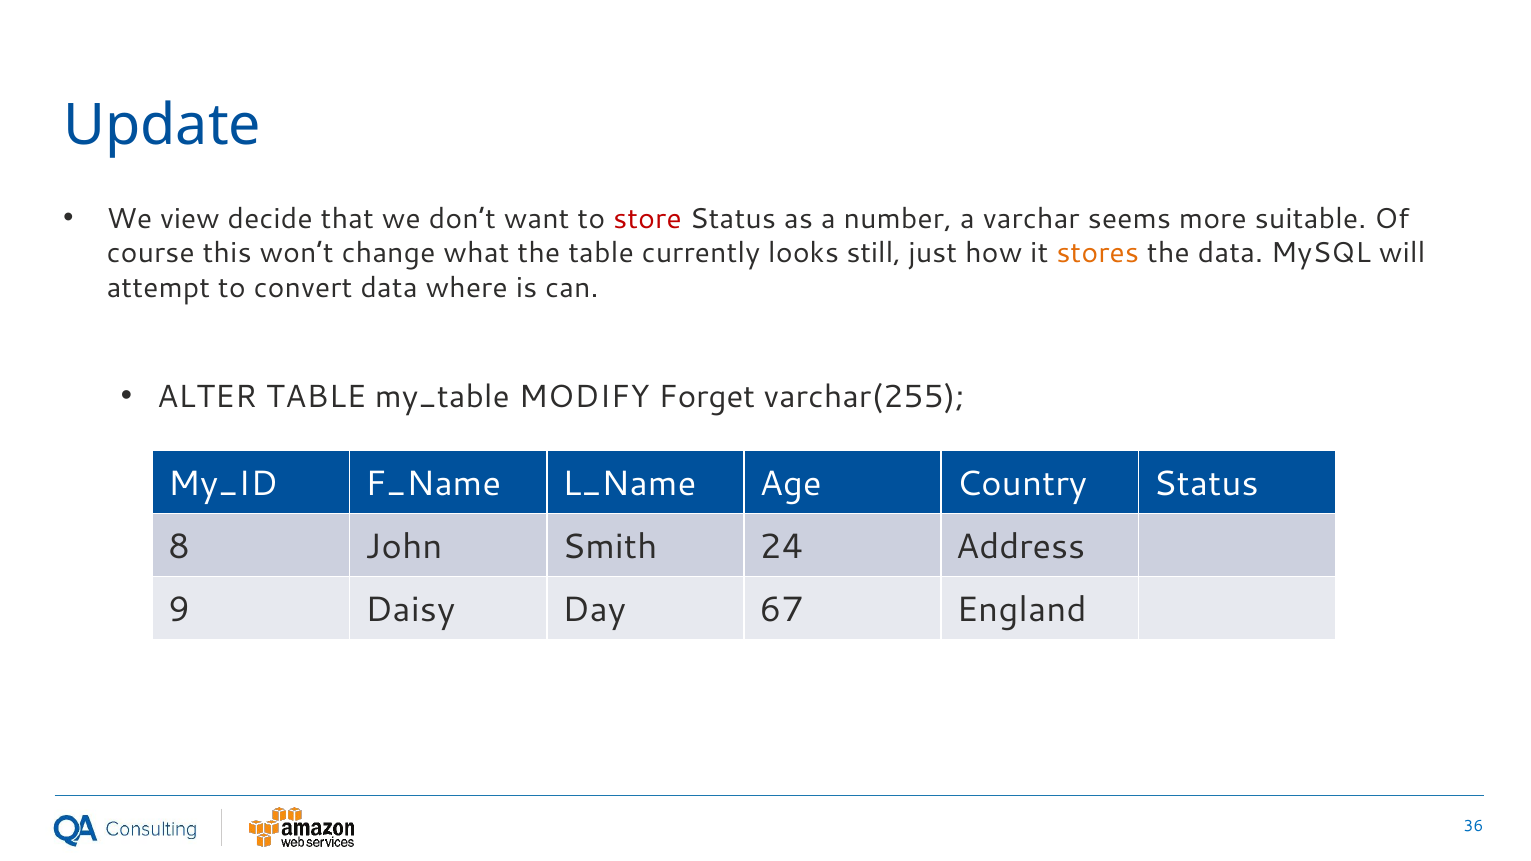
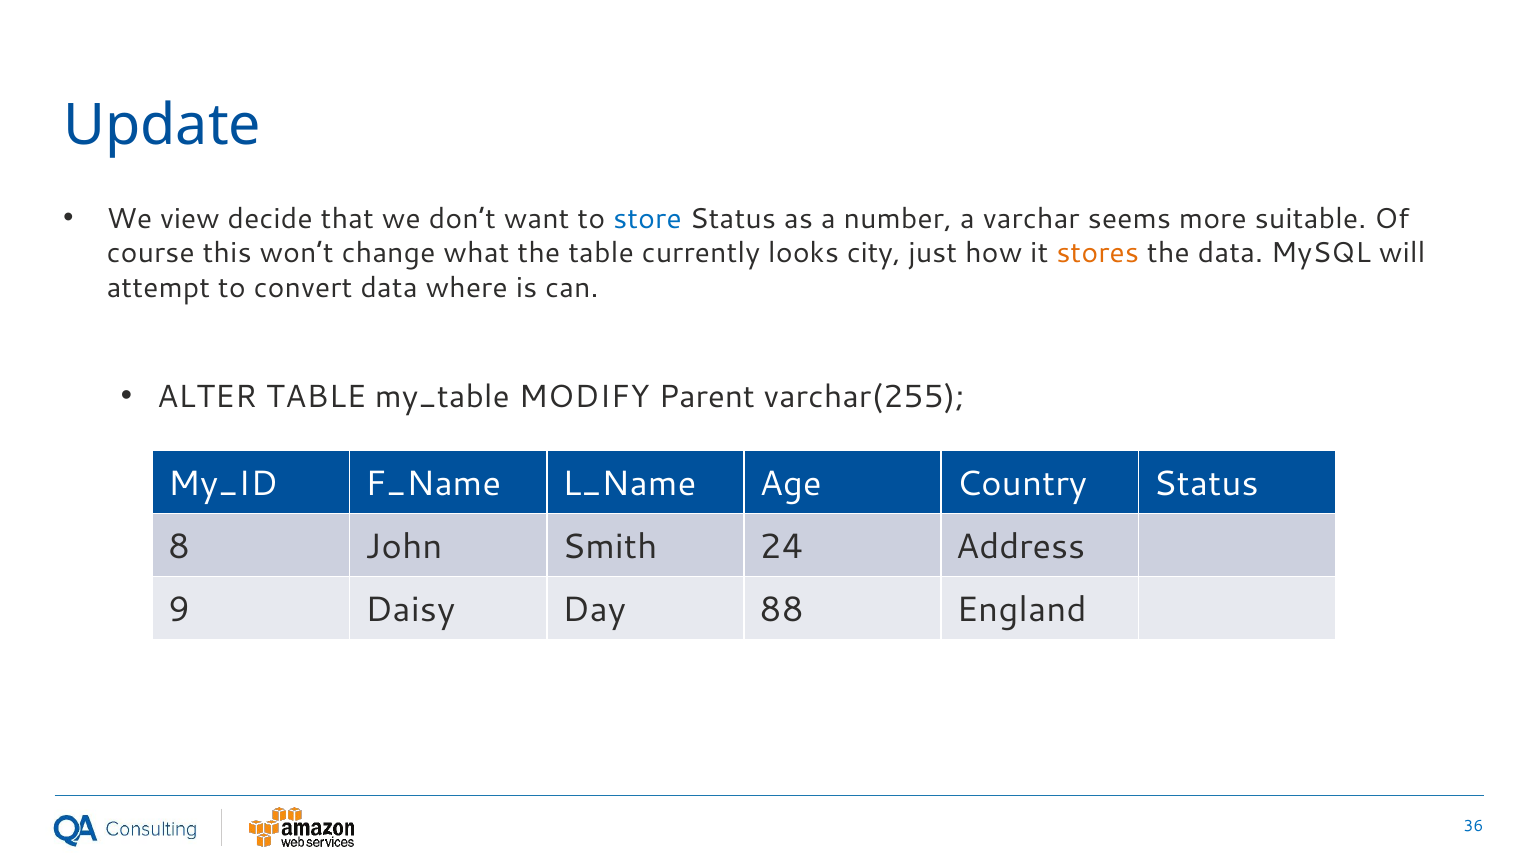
store colour: red -> blue (647, 219)
still: still -> city (874, 253)
Forget: Forget -> Parent (707, 397)
67: 67 -> 88 (782, 610)
